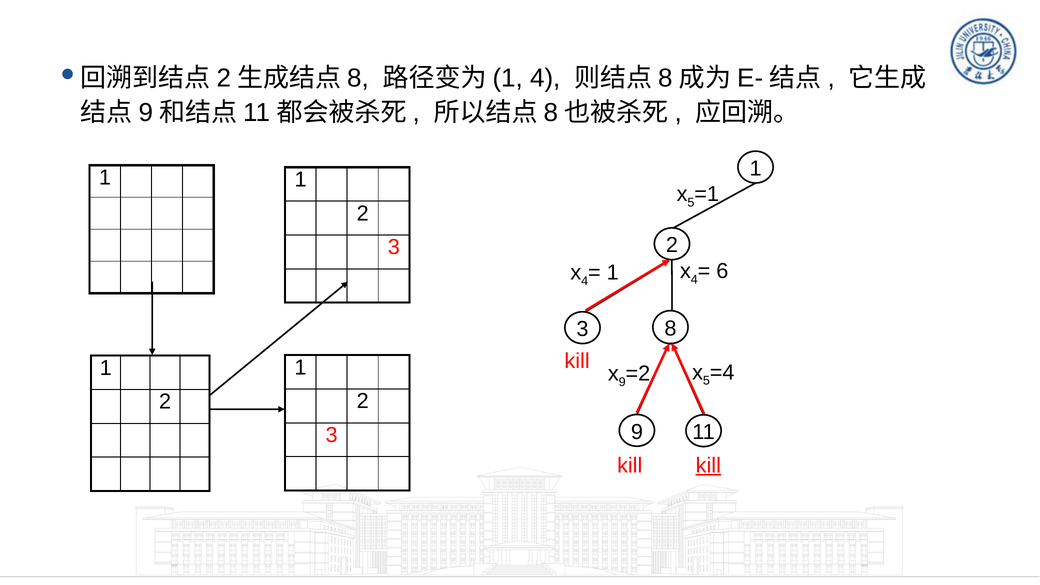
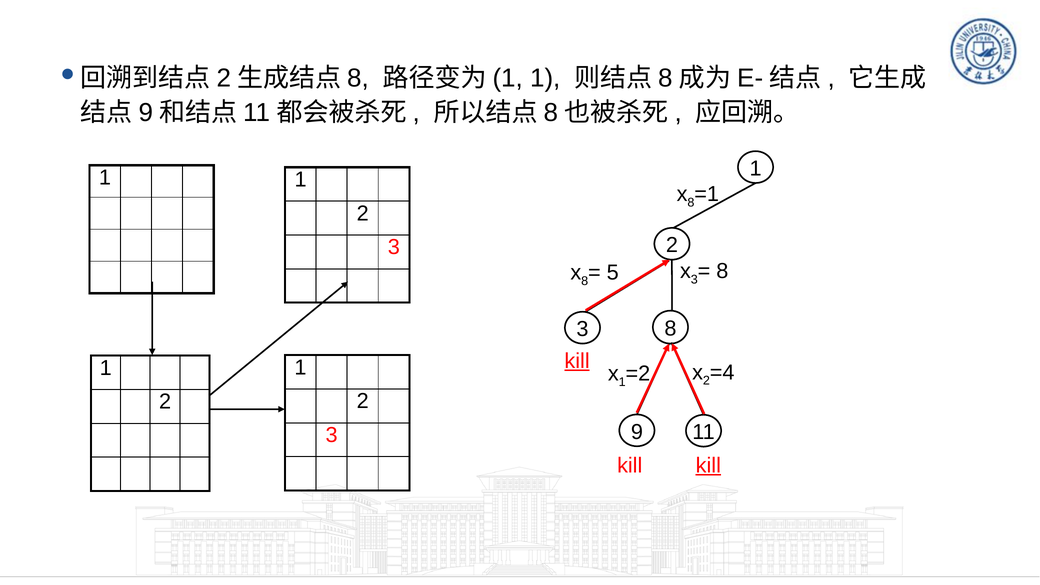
4: 4 -> 1 (545, 78)
5: 5 -> 8 (691, 203)
4: 4 -> 3 (694, 280)
6: 6 -> 8 (722, 271)
4: 4 -> 8 (585, 281)
1: 1 -> 5 (613, 273)
kill underline: none -> present (577, 361)
5: 5 -> 2 (706, 381)
9: 9 -> 1 (622, 382)
